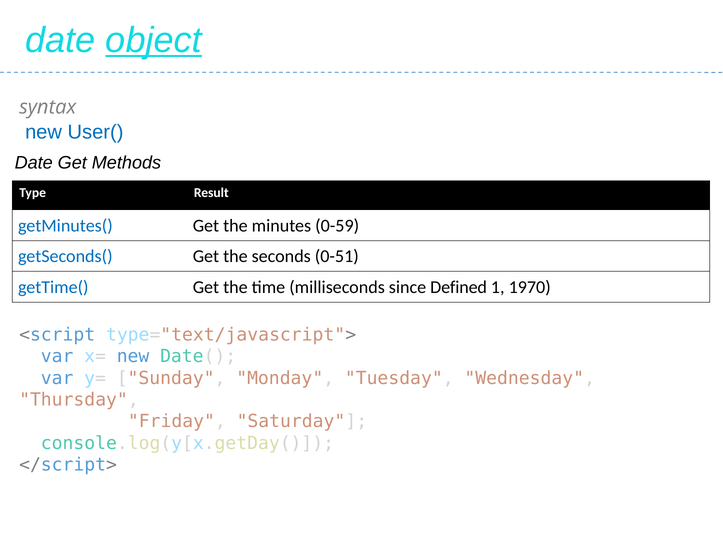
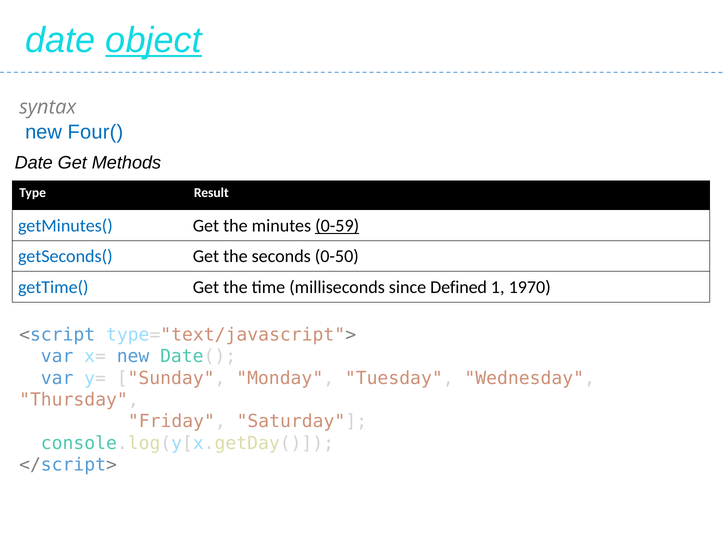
User(: User( -> Four( (95, 132)
0-59 underline: none -> present (337, 226)
0-51: 0-51 -> 0-50 (337, 257)
